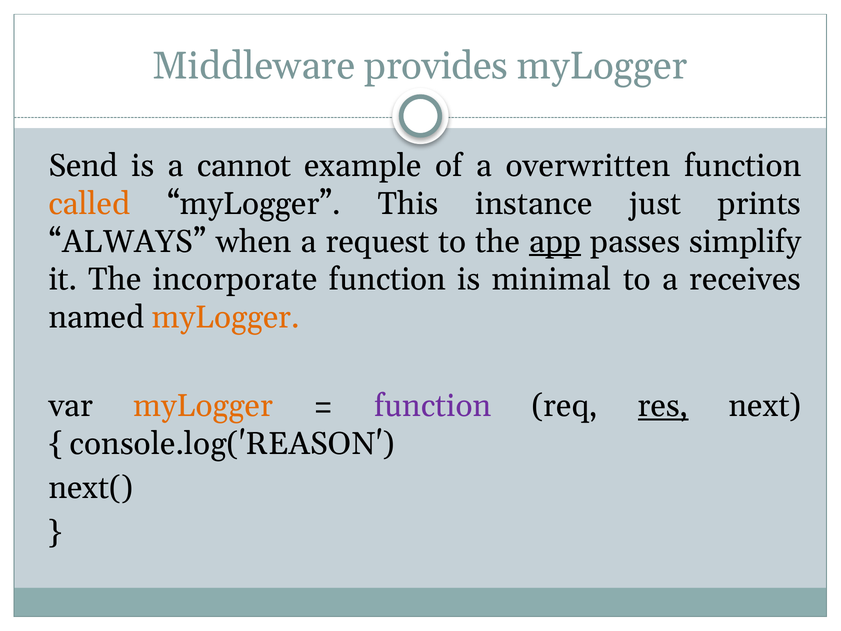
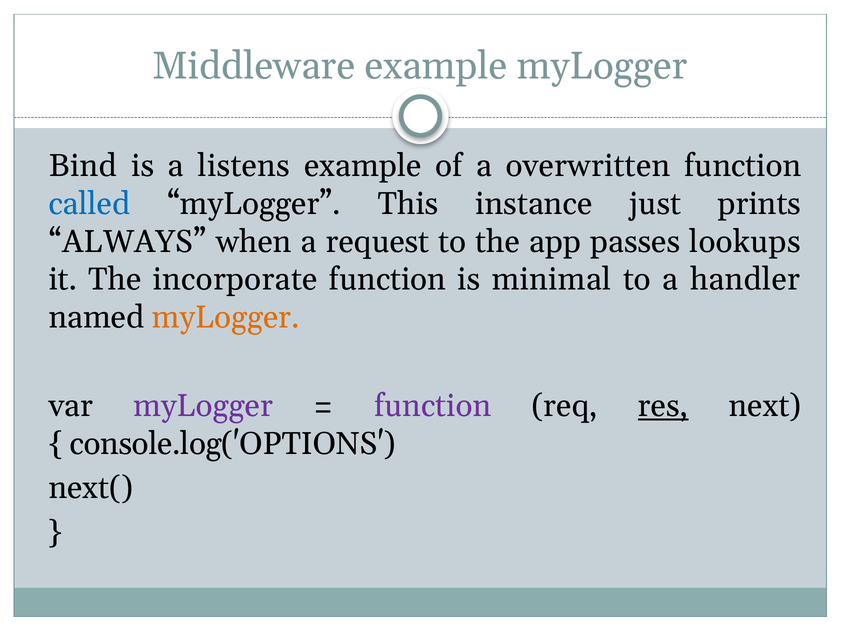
Middleware provides: provides -> example (436, 66)
Send: Send -> Bind (83, 166)
cannot: cannot -> listens (244, 166)
called colour: orange -> blue (89, 204)
app underline: present -> none (555, 241)
simplify: simplify -> lookups (745, 241)
receives: receives -> handler (745, 279)
myLogger colour: orange -> purple (203, 406)
console.log('REASON: console.log('REASON -> console.log('OPTIONS (232, 444)
